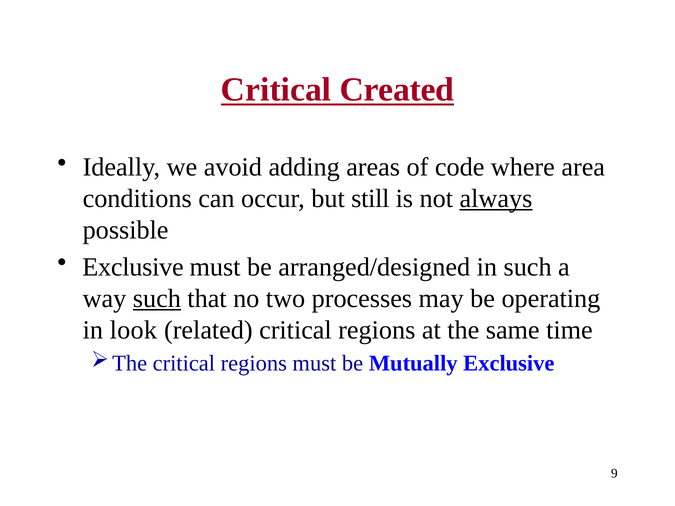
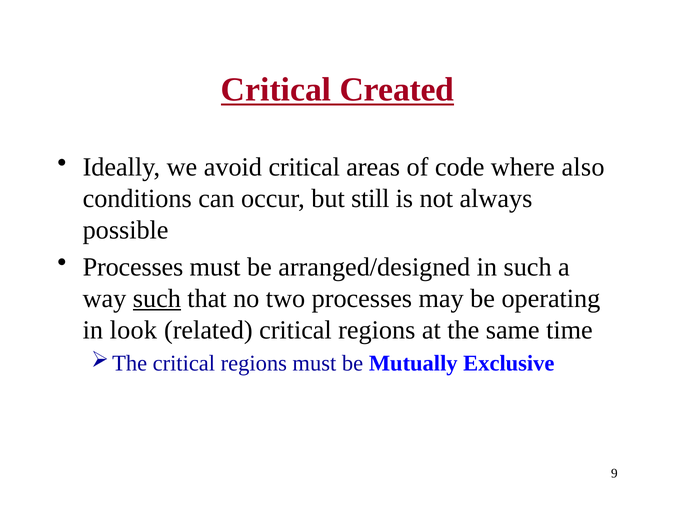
avoid adding: adding -> critical (304, 167)
area: area -> also (583, 167)
always underline: present -> none (496, 199)
Exclusive: Exclusive -> Processes (133, 267)
